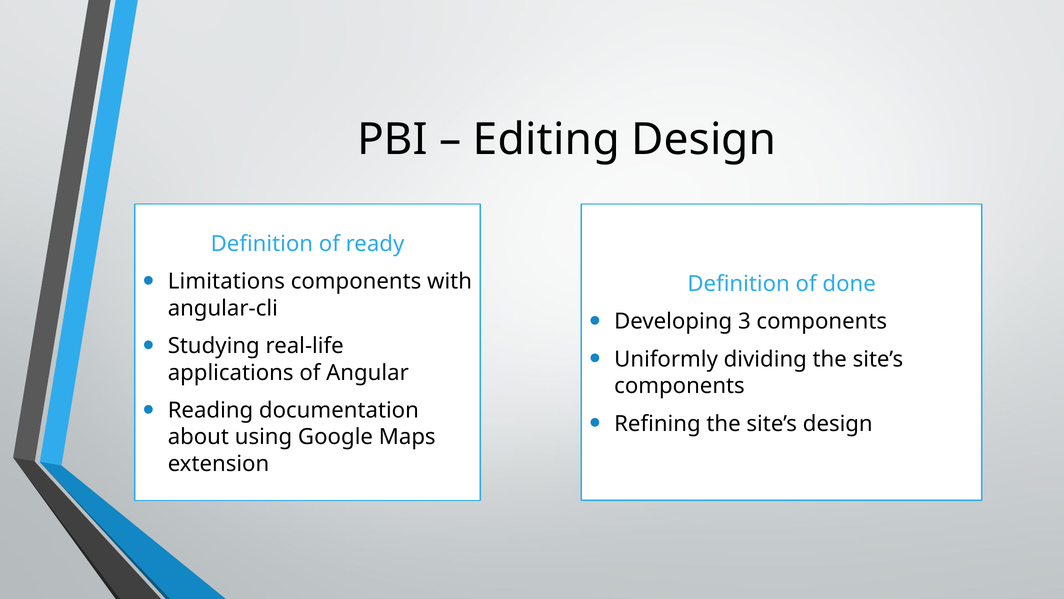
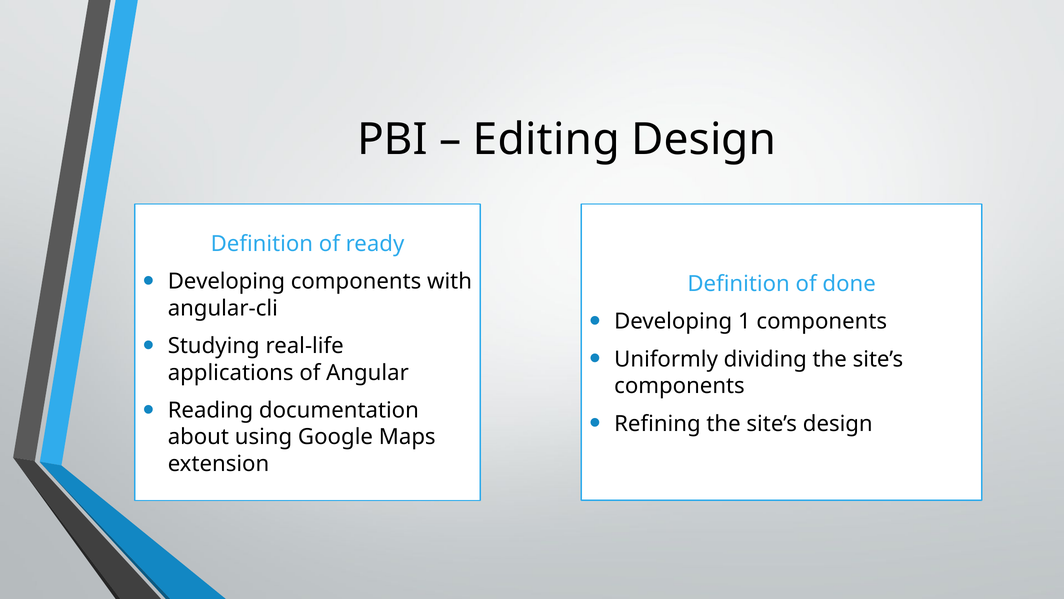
Limitations: Limitations -> Developing (226, 281)
3: 3 -> 1 (744, 321)
